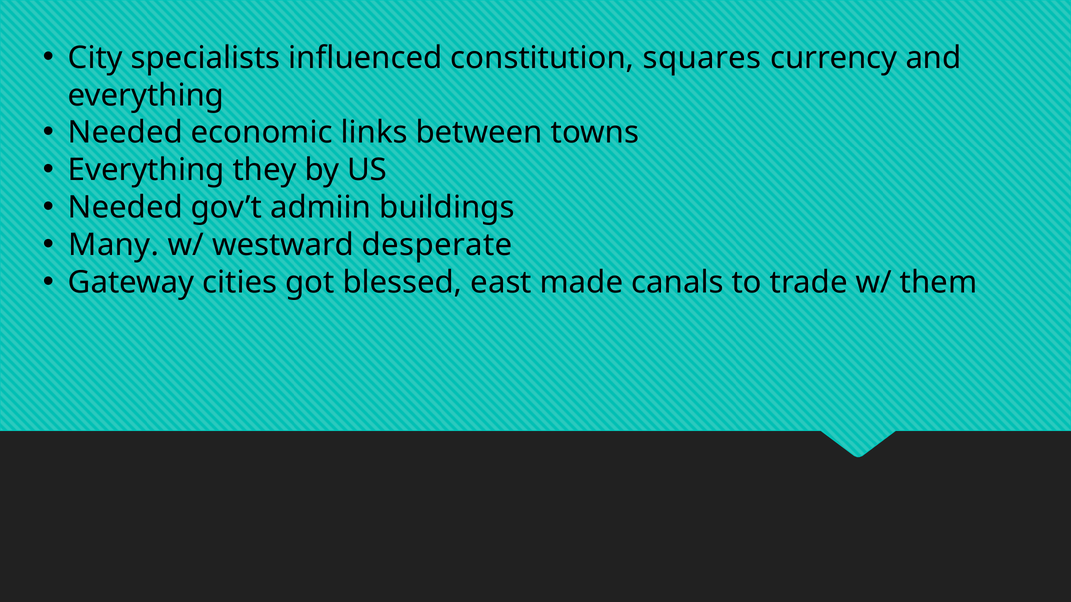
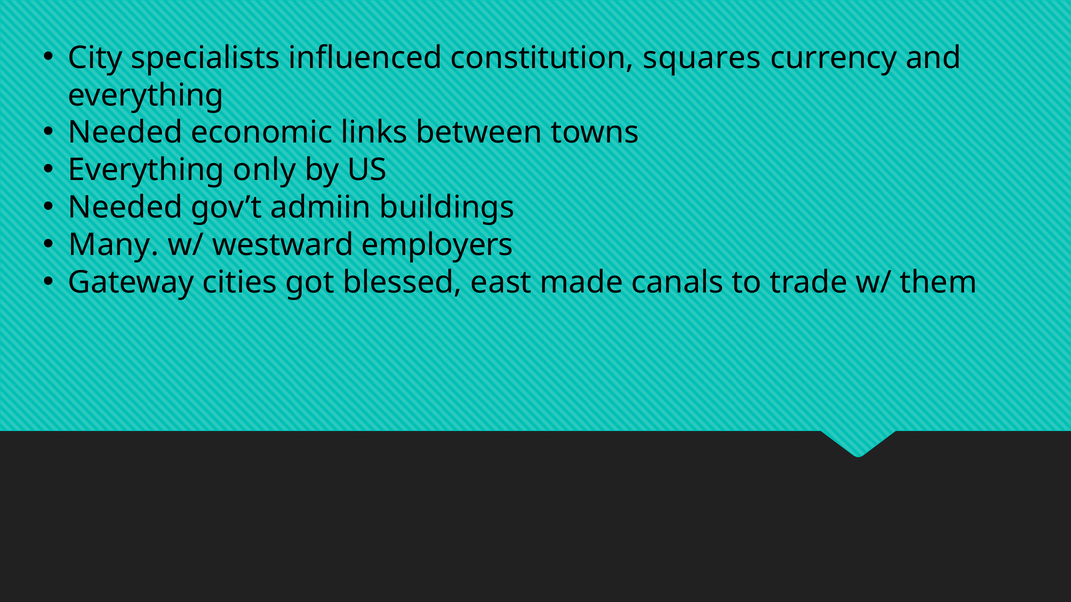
they: they -> only (264, 170)
desperate: desperate -> employers (437, 245)
